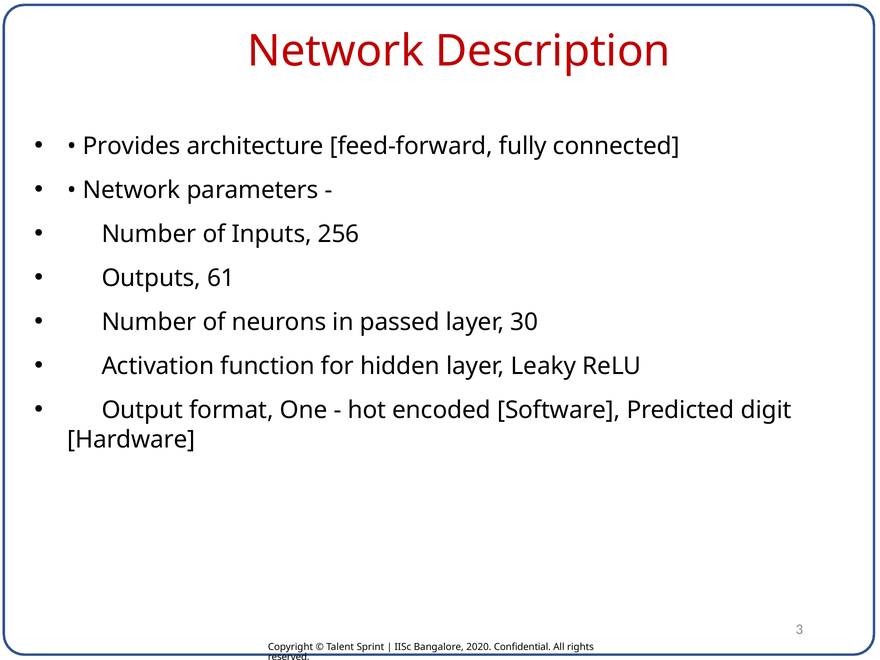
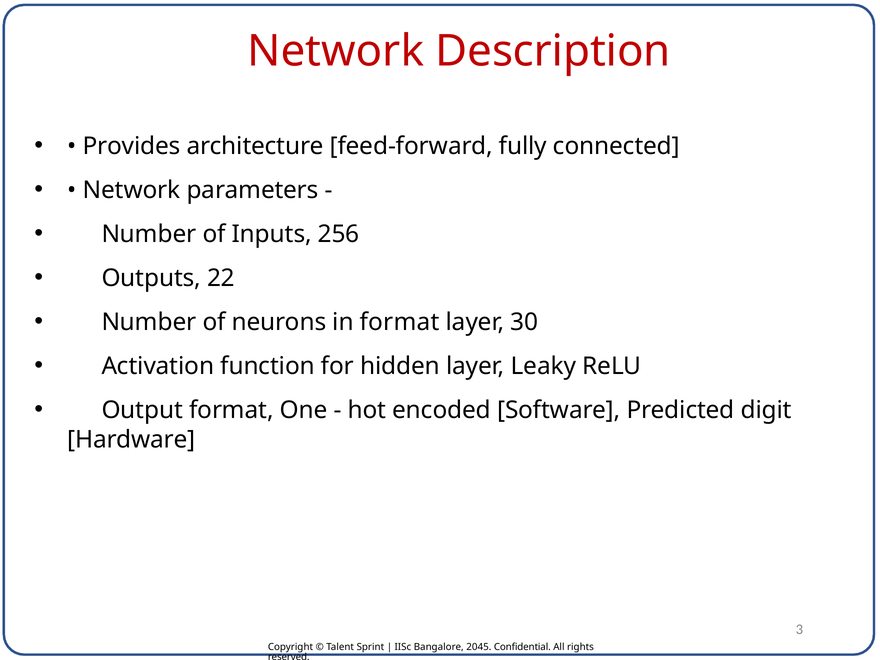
61: 61 -> 22 (221, 278)
in passed: passed -> format (400, 322)
2020: 2020 -> 2045 (479, 647)
